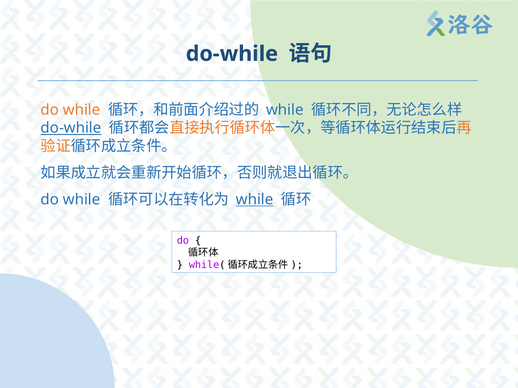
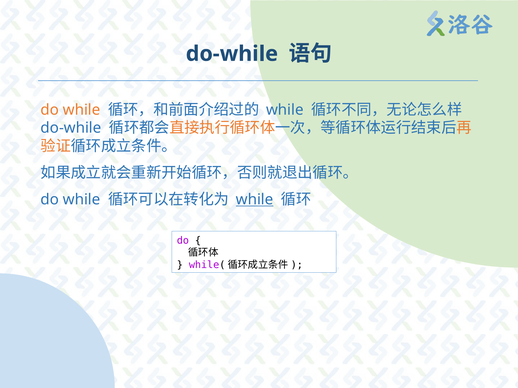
do-while underline: present -> none (71, 128)
